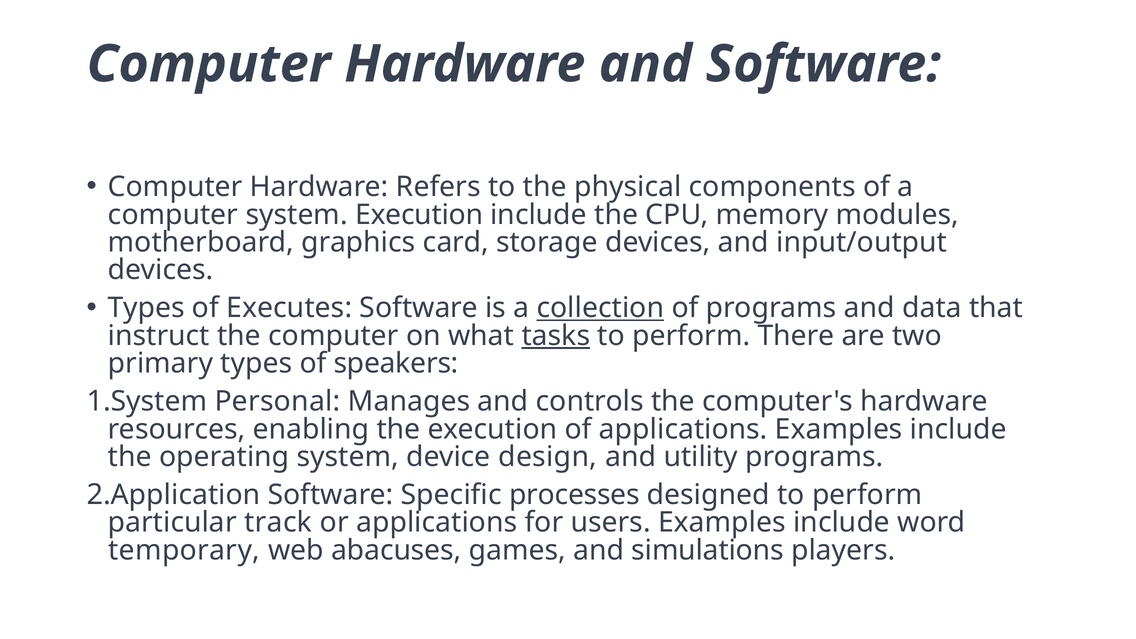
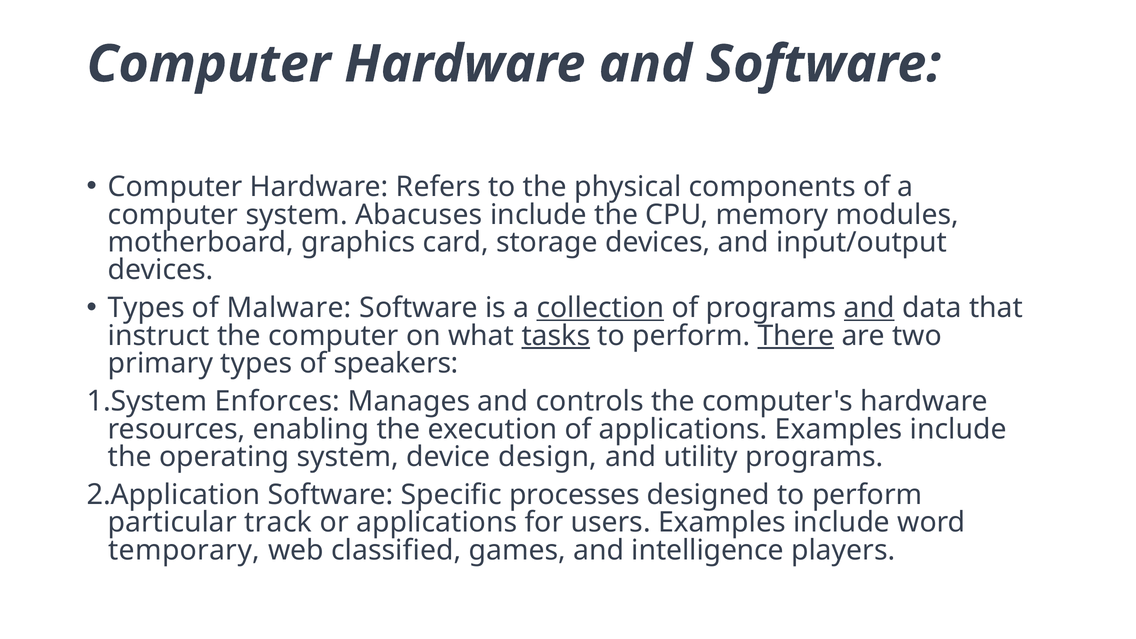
system Execution: Execution -> Abacuses (419, 215)
Executes: Executes -> Malware (289, 308)
and underline: none -> present (869, 308)
There underline: none -> present (796, 336)
Personal: Personal -> Enforces (277, 402)
abacuses: abacuses -> classified (396, 550)
simulations: simulations -> intelligence (708, 550)
